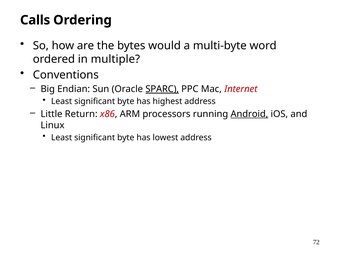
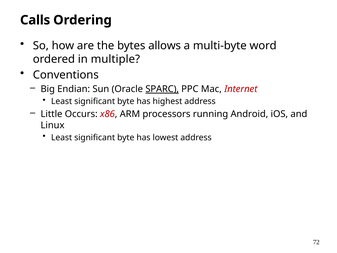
would: would -> allows (165, 46)
Return: Return -> Occurs (81, 114)
Android underline: present -> none (249, 114)
